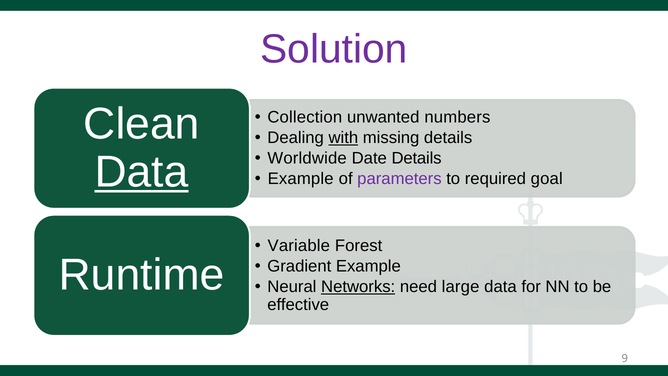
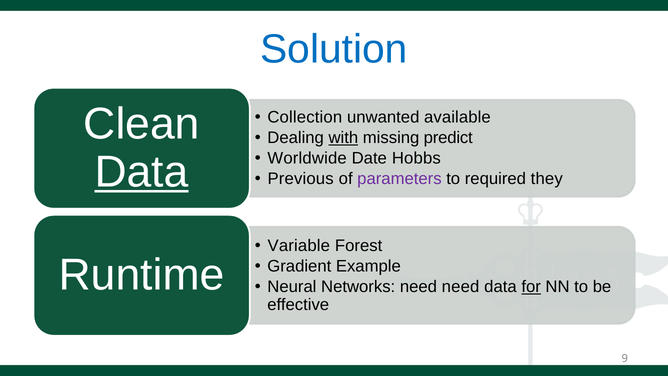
Solution colour: purple -> blue (334, 49)
numbers: numbers -> available (457, 117)
missing details: details -> predict (448, 138)
Date Details: Details -> Hobbs (416, 158)
Example: Example -> Previous (301, 179)
goal: goal -> they (547, 179)
Networks underline: present -> none (358, 287)
need large: large -> need (461, 287)
for underline: none -> present (531, 287)
